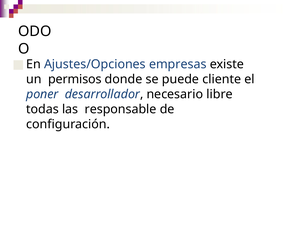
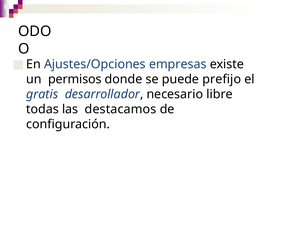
cliente: cliente -> prefijo (222, 79)
poner: poner -> gratis (42, 94)
responsable: responsable -> destacamos (121, 109)
